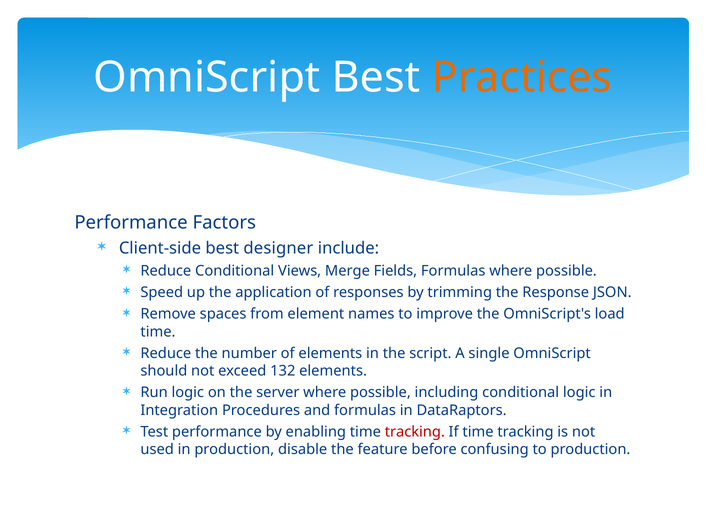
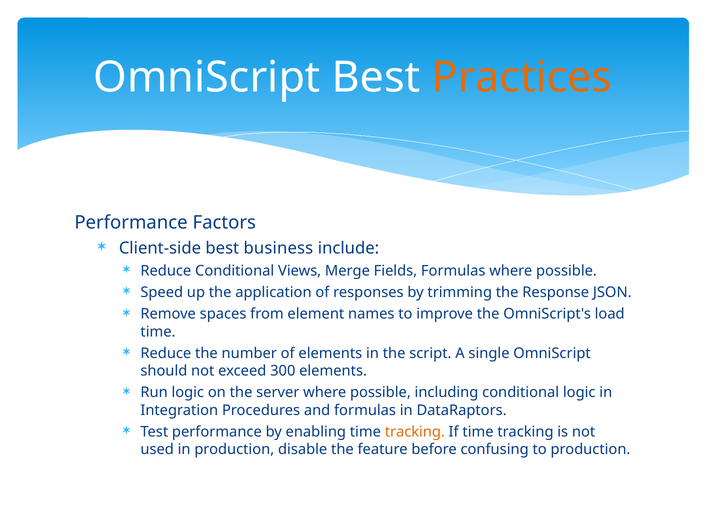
designer: designer -> business (278, 248)
132: 132 -> 300 (283, 371)
tracking colour: red -> orange (415, 431)
